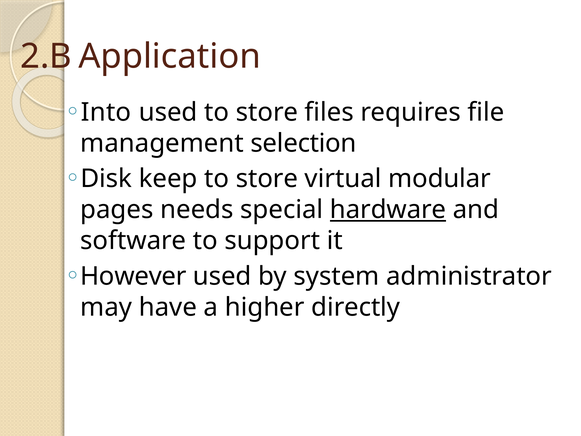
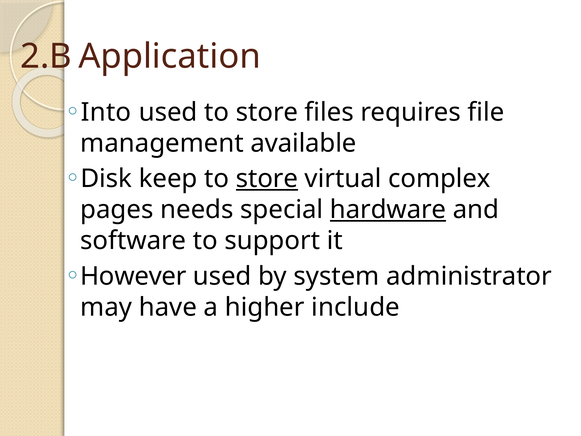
selection: selection -> available (304, 143)
store underline: none -> present (267, 179)
modular: modular -> complex (439, 179)
directly: directly -> include (356, 307)
